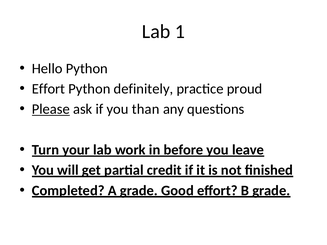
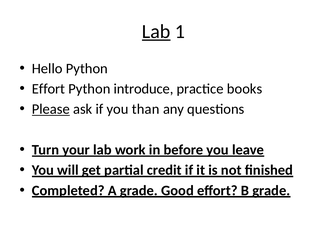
Lab underline: none -> present (156, 32)
definitely: definitely -> introduce (144, 89)
proud: proud -> books (245, 89)
